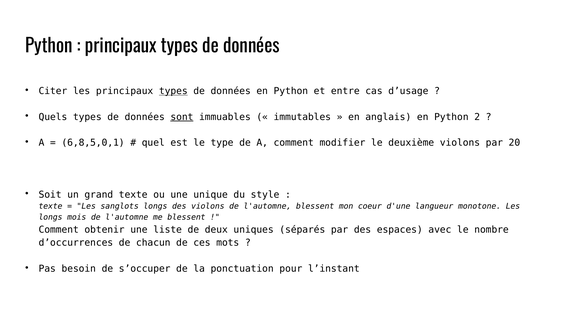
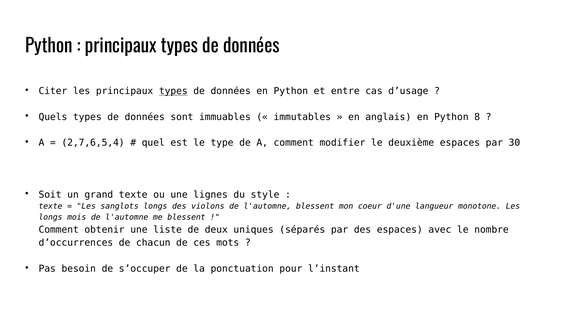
sont underline: present -> none (182, 117)
2: 2 -> 8 (477, 117)
6,8,5,0,1: 6,8,5,0,1 -> 2,7,6,5,4 (93, 143)
deuxième violons: violons -> espaces (460, 143)
20: 20 -> 30 (514, 143)
unique: unique -> lignes (211, 194)
